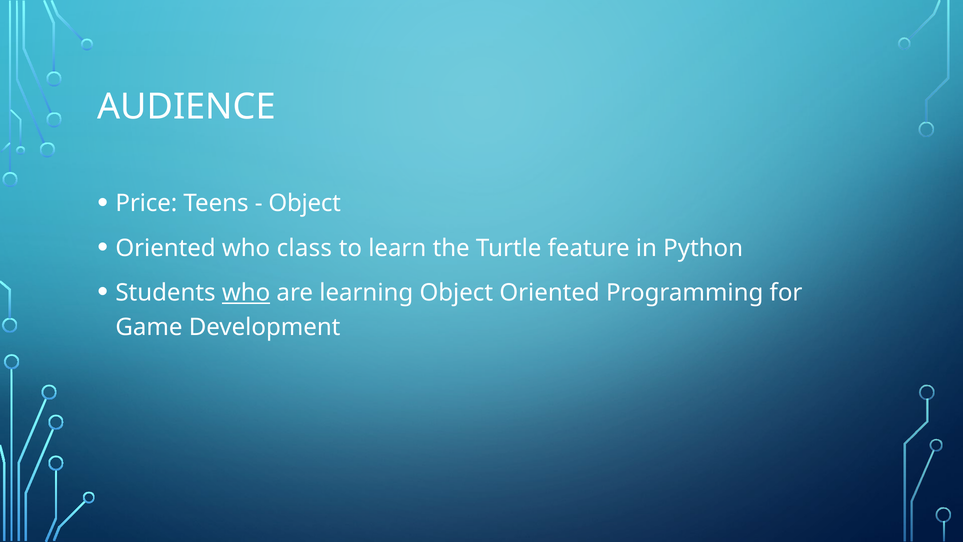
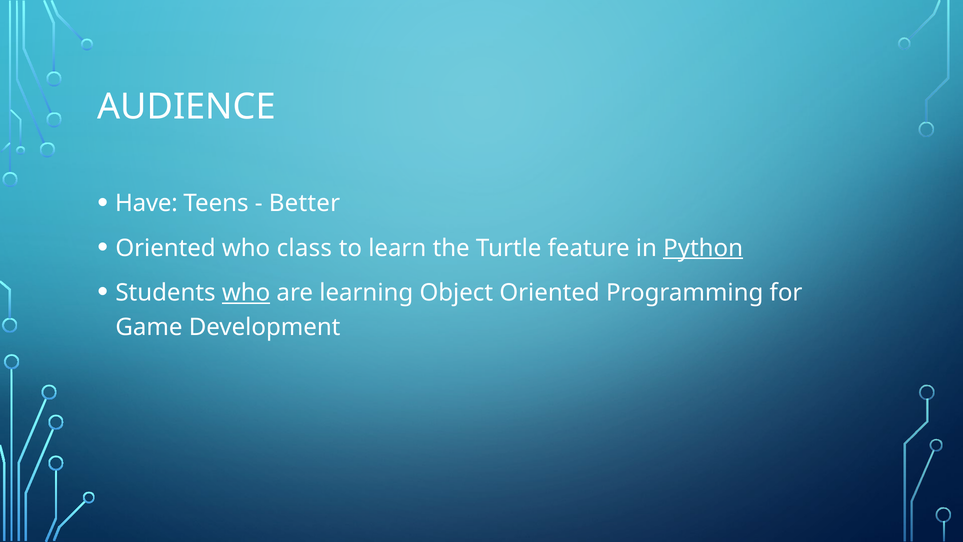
Price: Price -> Have (146, 203)
Object: Object -> Better (304, 203)
Python underline: none -> present (703, 248)
